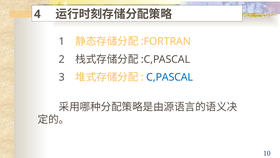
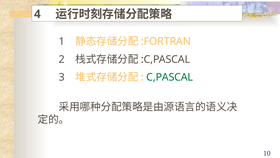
C,PASCAL colour: blue -> green (170, 77)
